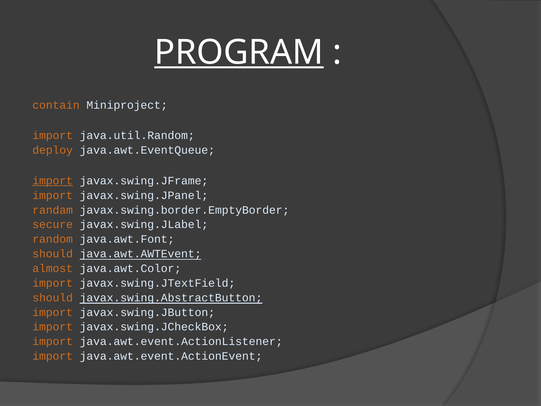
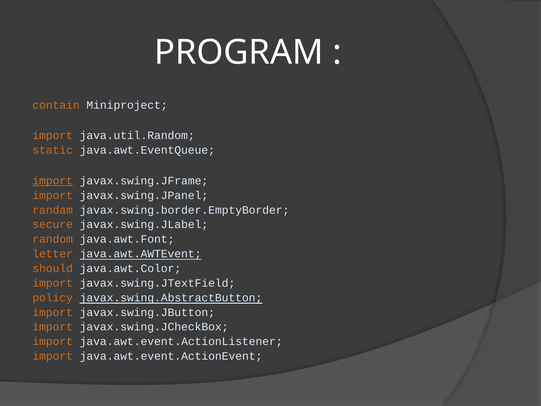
PROGRAM underline: present -> none (239, 52)
deploy: deploy -> static (53, 150)
should: should -> letter (53, 254)
almost: almost -> should (53, 268)
should: should -> policy (53, 298)
